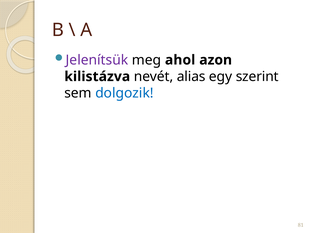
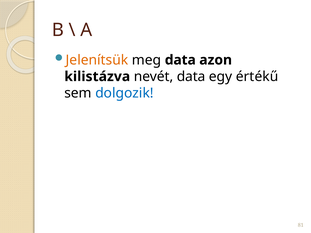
Jelenítsük colour: purple -> orange (97, 60)
meg ahol: ahol -> data (180, 60)
nevét alias: alias -> data (191, 77)
szerint: szerint -> értékű (257, 77)
